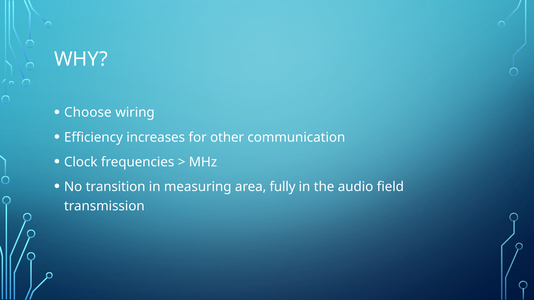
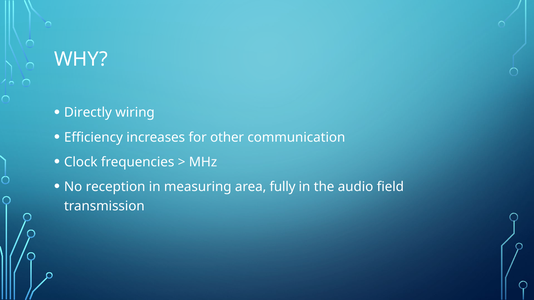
Choose: Choose -> Directly (88, 113)
transition: transition -> reception (116, 187)
